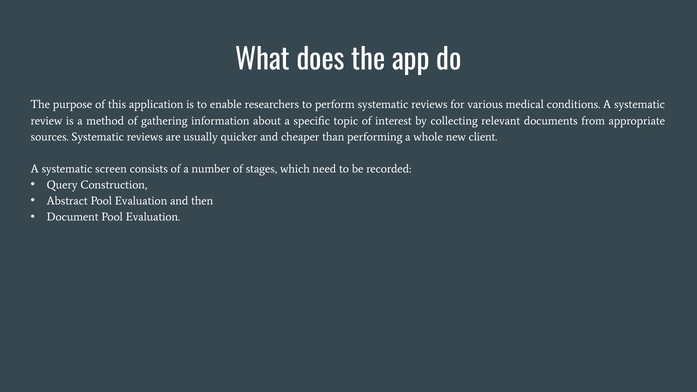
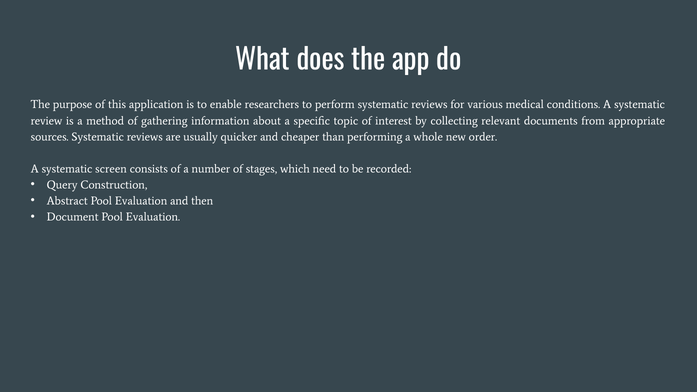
client: client -> order (483, 137)
